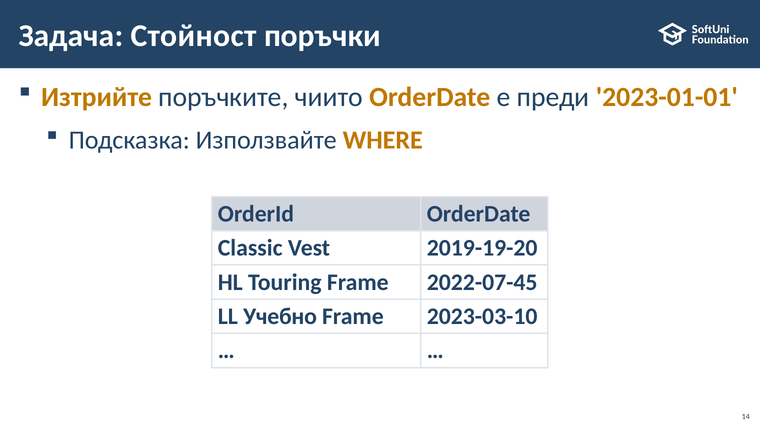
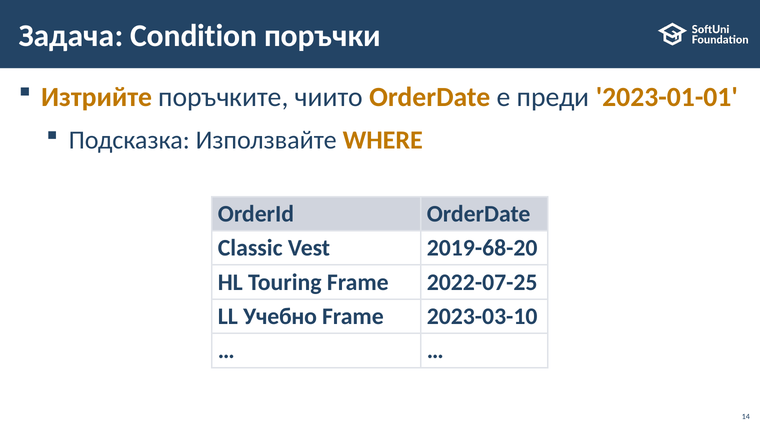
Стойност: Стойност -> Condition (194, 36)
2019-19-20: 2019-19-20 -> 2019-68-20 (482, 248)
2022-07-45: 2022-07-45 -> 2022-07-25 (482, 283)
